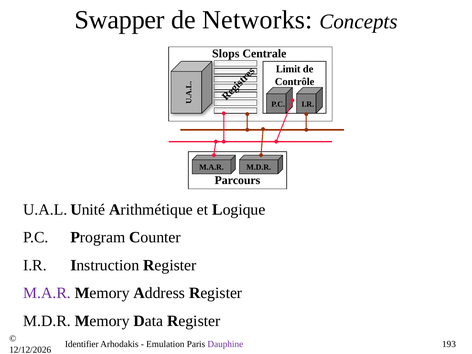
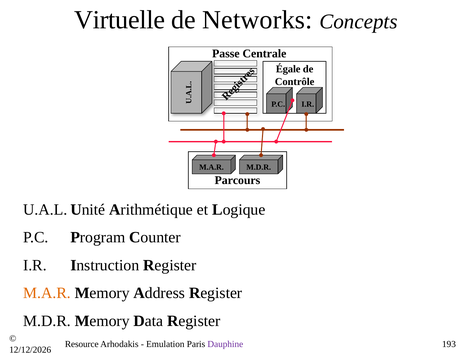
Swapper: Swapper -> Virtuelle (120, 20)
Slops: Slops -> Passe (226, 54)
Limit: Limit -> Égale (288, 69)
M.A.R colour: purple -> orange (47, 293)
Identifier: Identifier -> Resource (82, 344)
